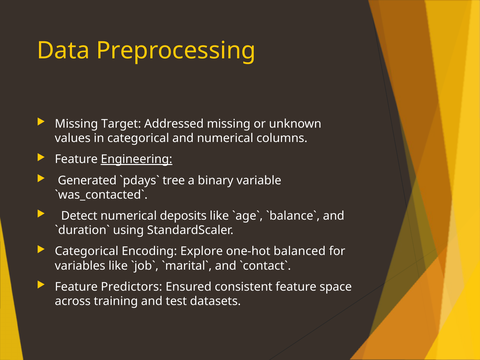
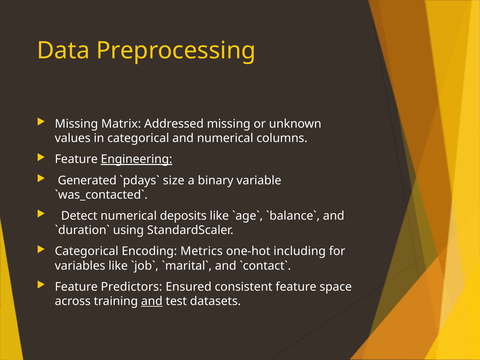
Target: Target -> Matrix (121, 124)
tree: tree -> size (174, 180)
Explore: Explore -> Metrics (202, 251)
balanced: balanced -> including (300, 251)
and underline: none -> present (152, 301)
